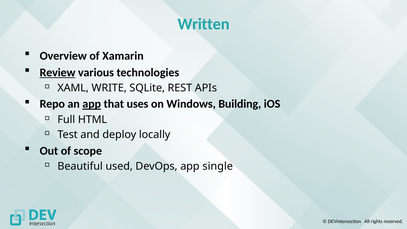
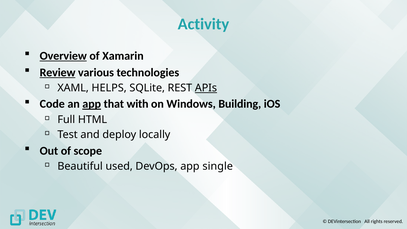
Written: Written -> Activity (203, 24)
Overview underline: none -> present (63, 56)
WRITE: WRITE -> HELPS (109, 88)
APIs underline: none -> present (206, 88)
Repo: Repo -> Code (52, 104)
uses: uses -> with (138, 104)
